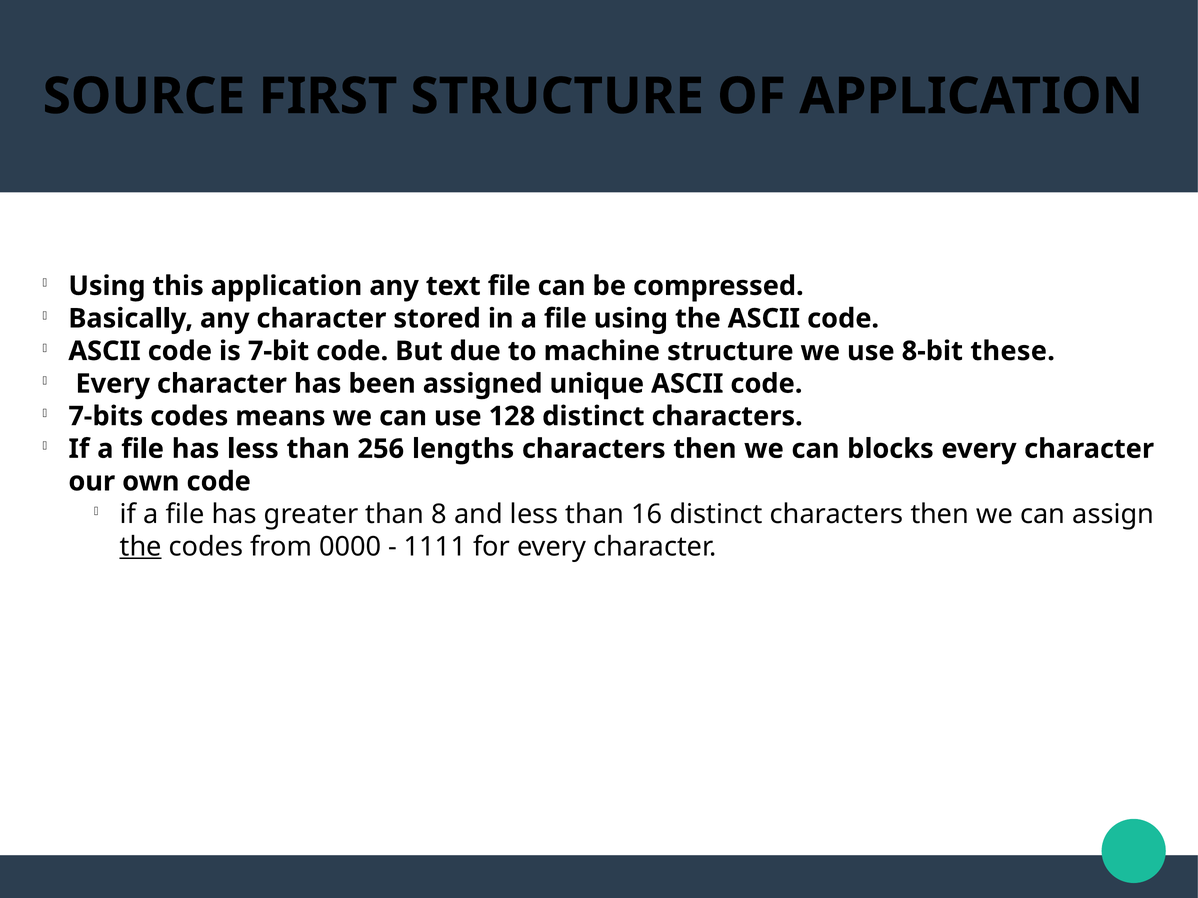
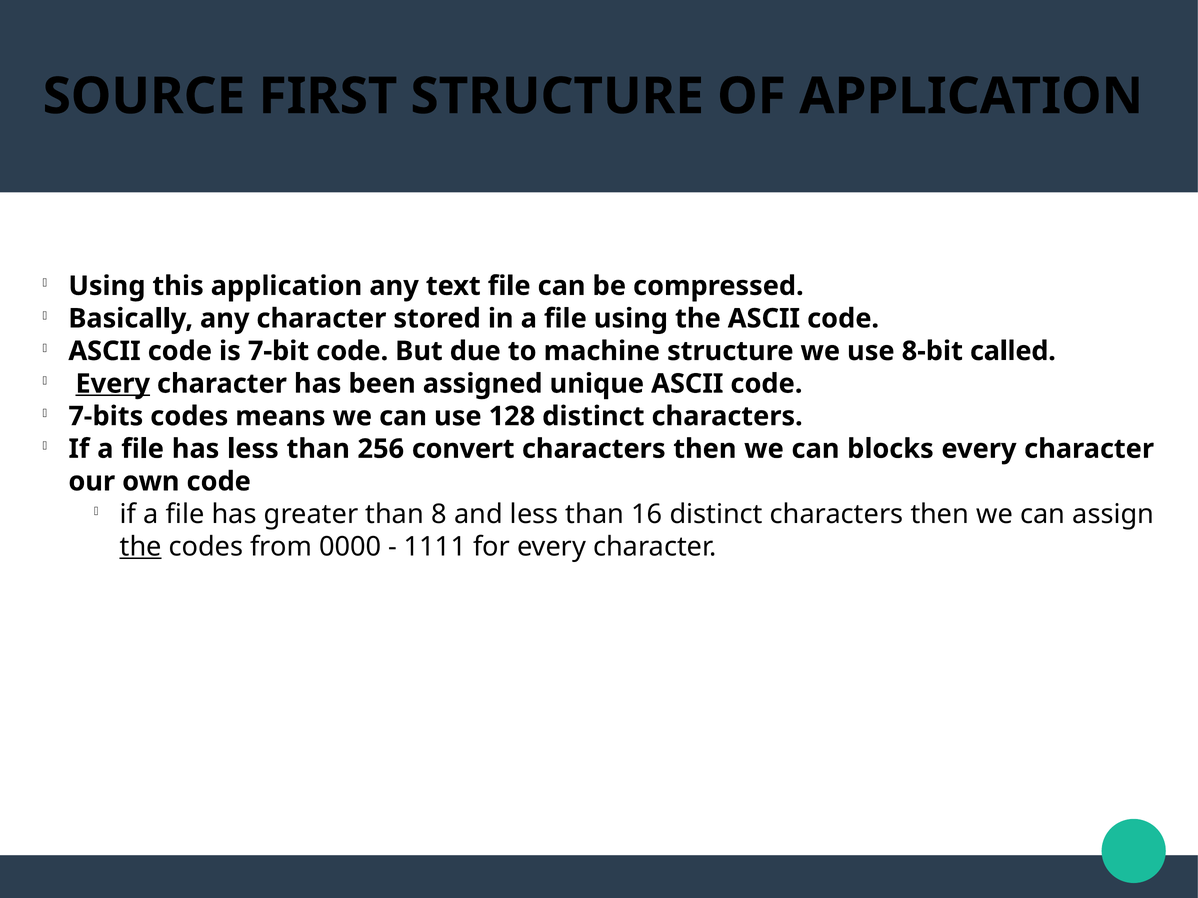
these: these -> called (1013, 351)
Every underline: none -> present (113, 384)
lengths: lengths -> convert (463, 449)
